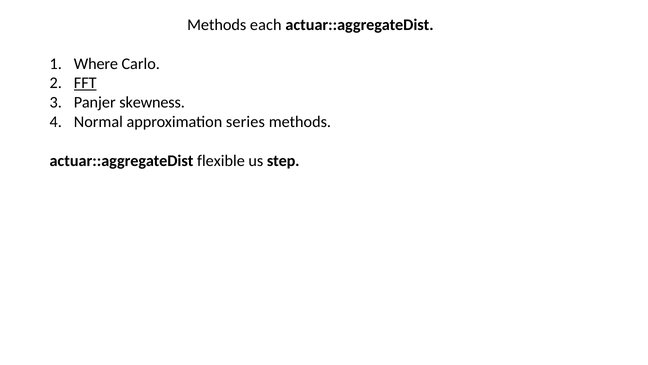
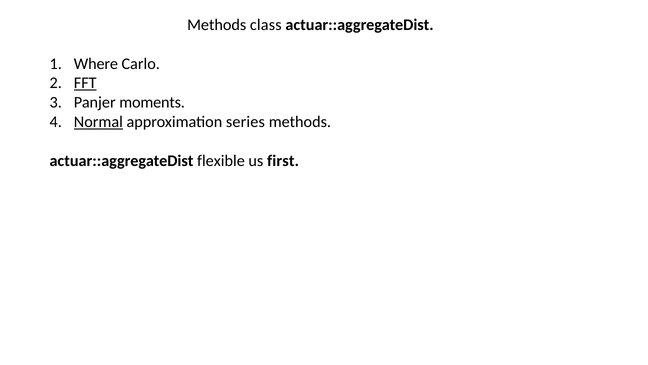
each: each -> class (266, 25)
skewness: skewness -> moments (152, 102)
Normal underline: none -> present (98, 122)
step: step -> first (283, 161)
